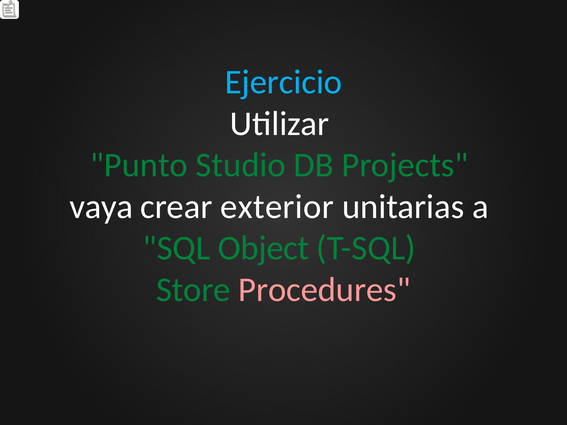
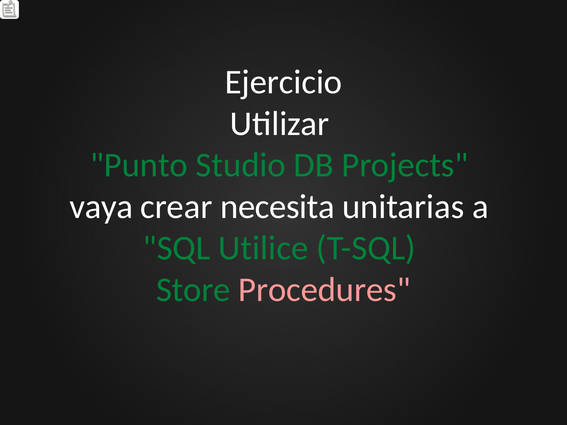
Ejercicio colour: light blue -> white (283, 82)
exterior: exterior -> necesita (277, 207)
Object: Object -> Utilice (263, 248)
